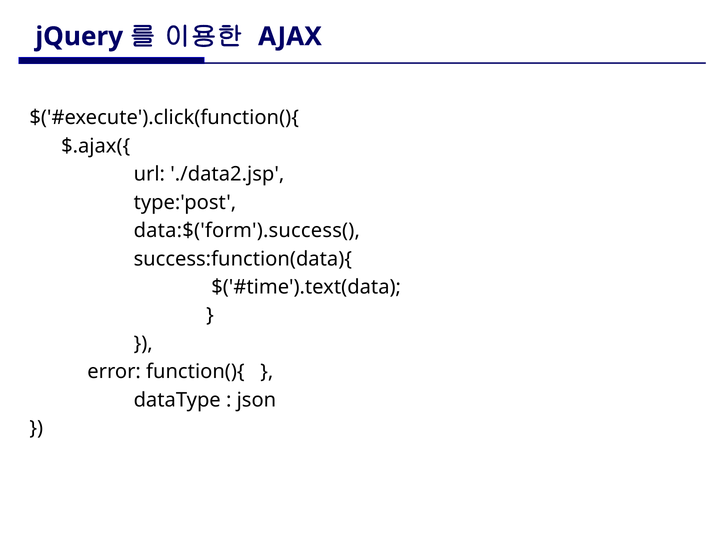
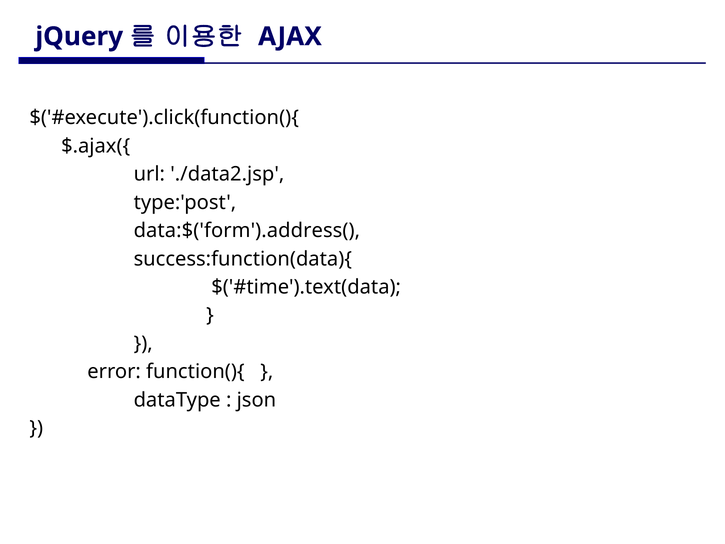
data:$('form').success(: data:$('form').success( -> data:$('form').address( (247, 231)
